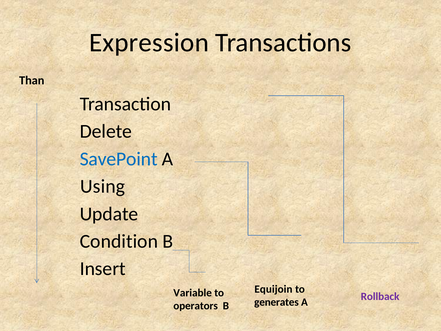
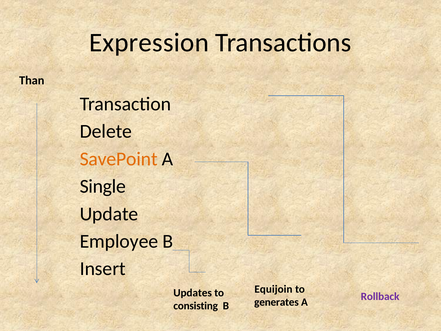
SavePoint colour: blue -> orange (119, 159)
Using: Using -> Single (103, 186)
Condition: Condition -> Employee (119, 241)
Variable: Variable -> Updates (193, 293)
operators: operators -> consisting (196, 306)
